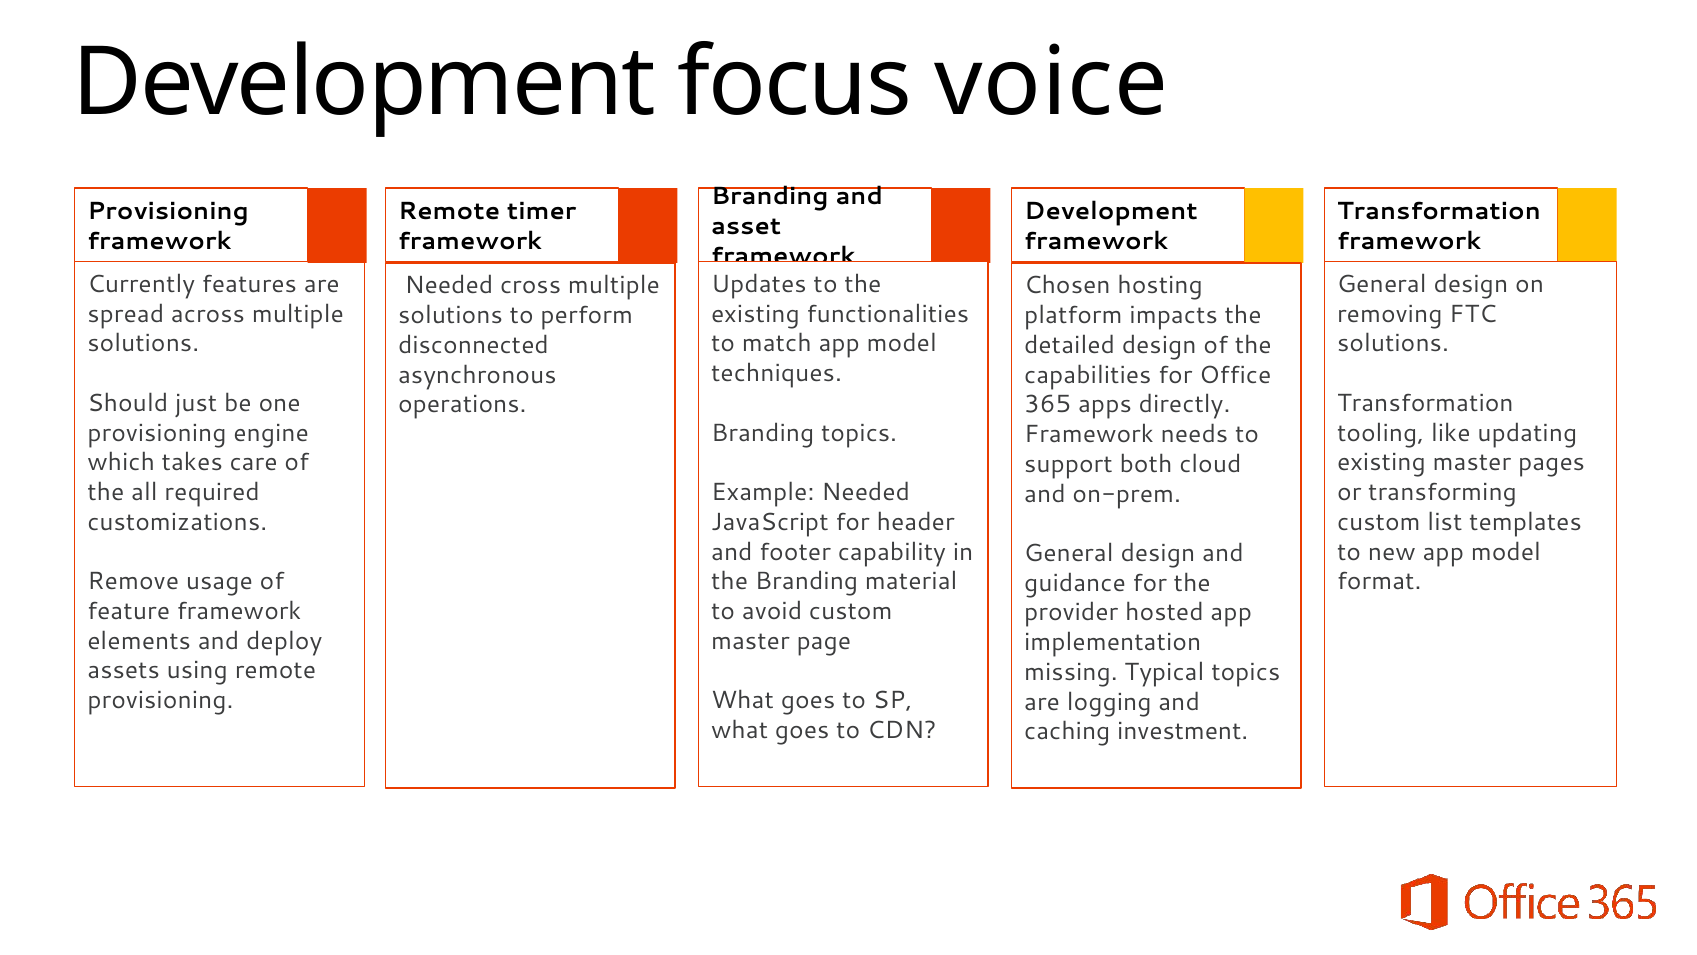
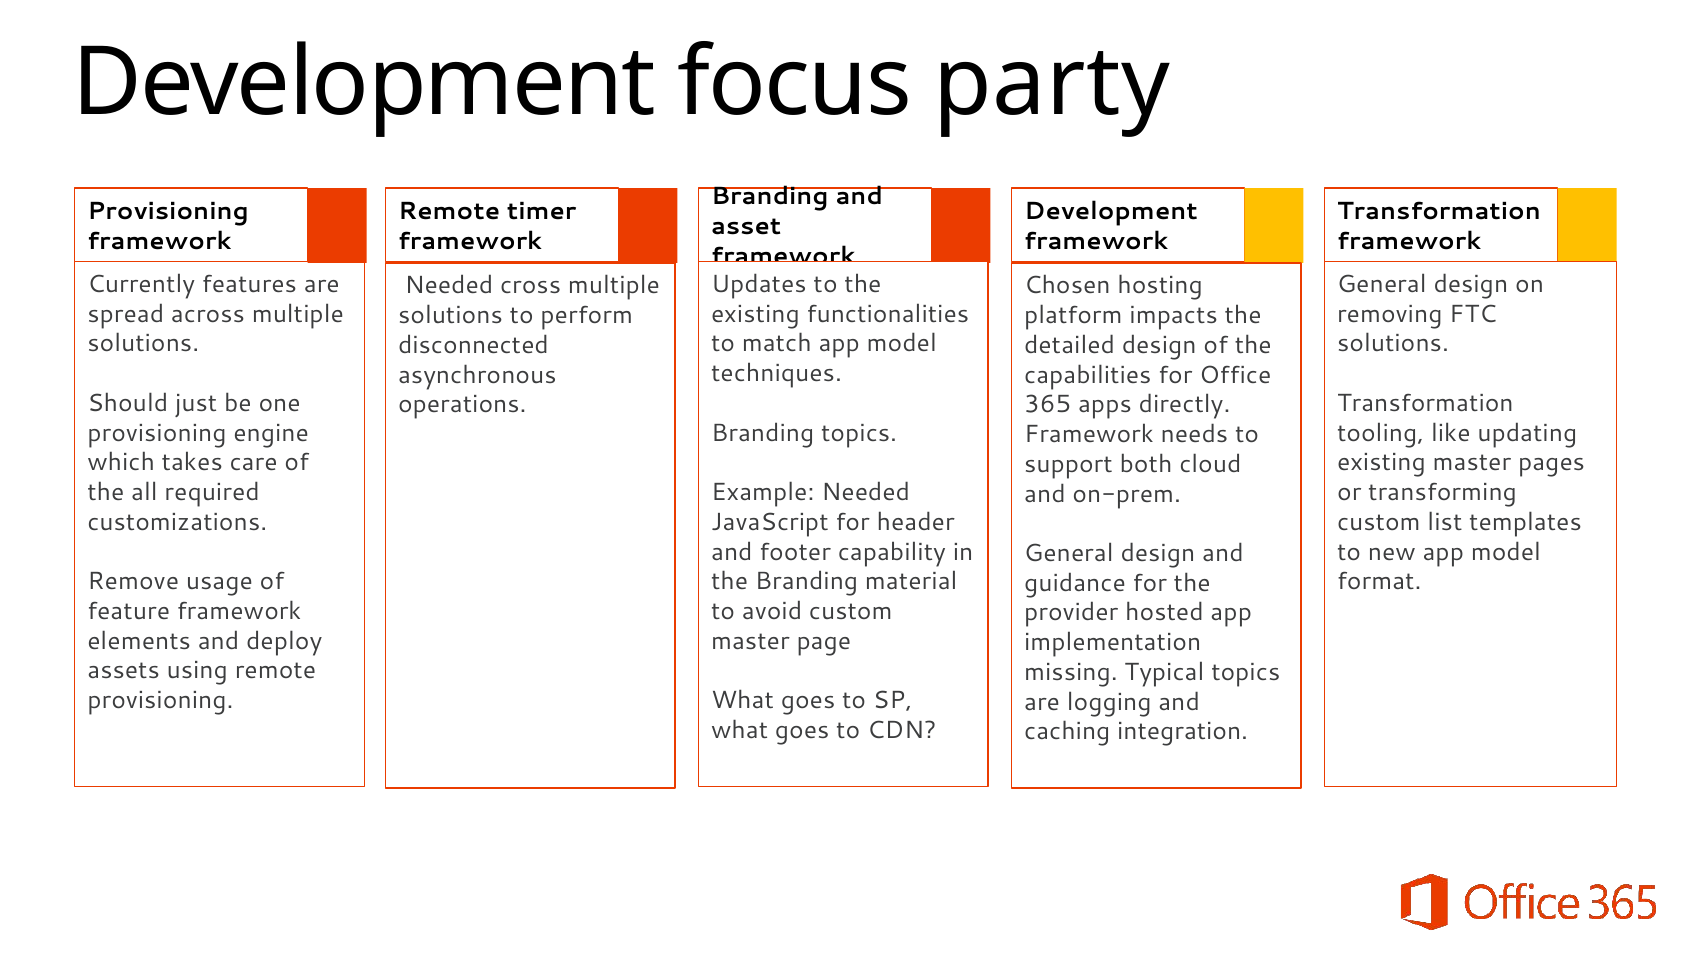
voice: voice -> party (1051, 83)
investment: investment -> integration (1183, 732)
